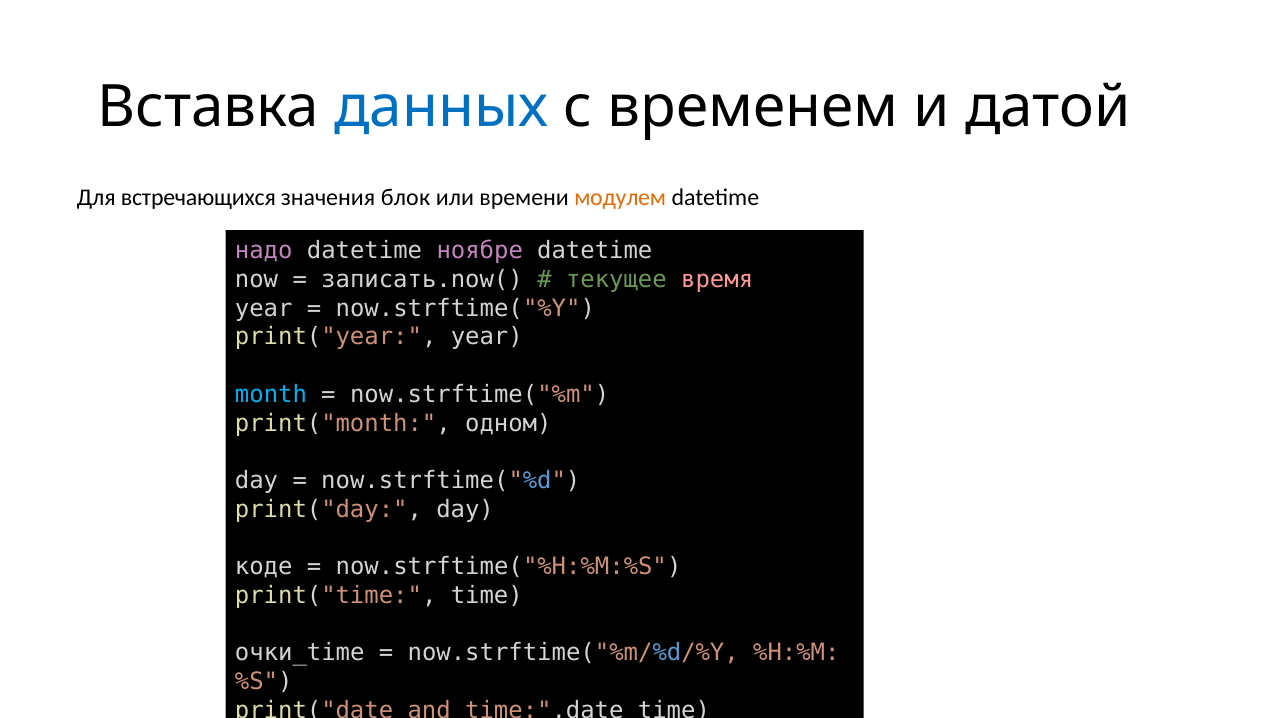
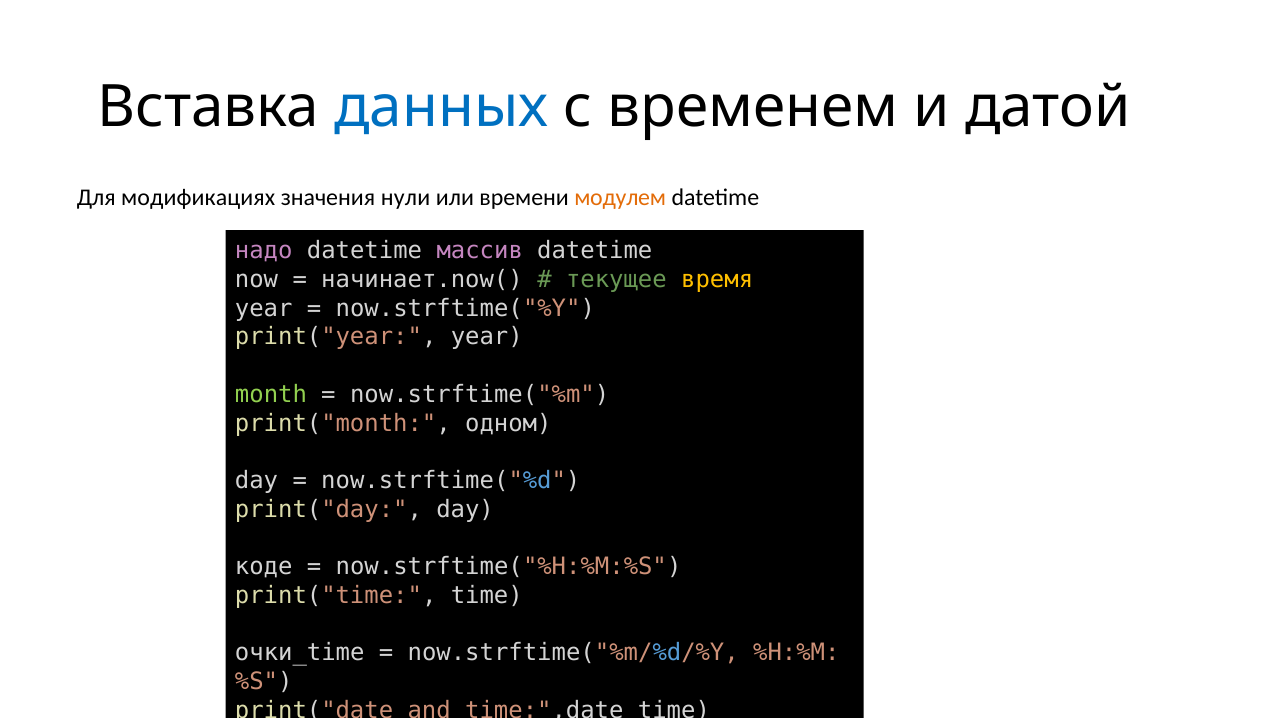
встречающихся: встречающихся -> модификациях (198, 198)
блок: блок -> нули (405, 198)
ноябре: ноябре -> массив (480, 251)
записать.now(: записать.now( -> начинает.now( (422, 279)
время colour: pink -> yellow (717, 279)
month colour: light blue -> light green (271, 394)
